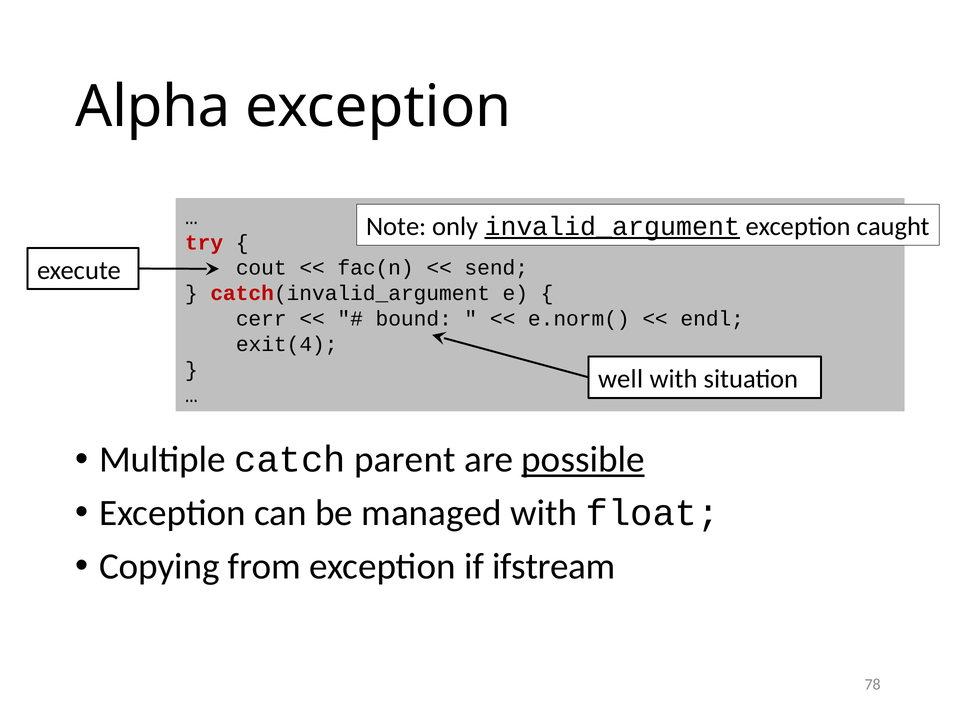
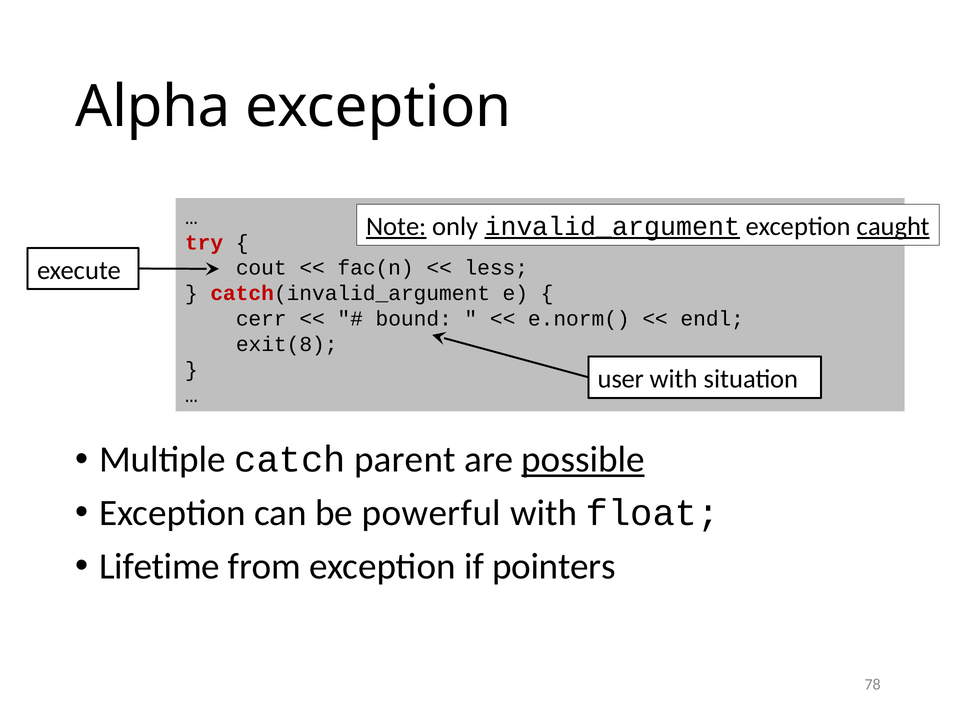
Note underline: none -> present (396, 227)
caught underline: none -> present (893, 227)
send: send -> less (496, 268)
exit(4: exit(4 -> exit(8 (287, 344)
well: well -> user (621, 379)
managed: managed -> powerful (431, 513)
Copying: Copying -> Lifetime (160, 567)
ifstream: ifstream -> pointers (554, 567)
